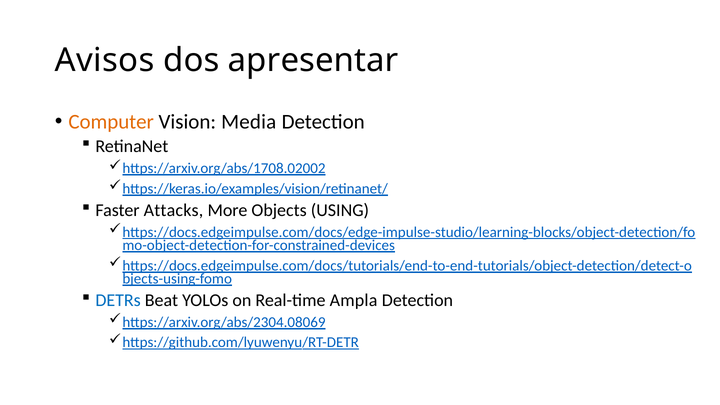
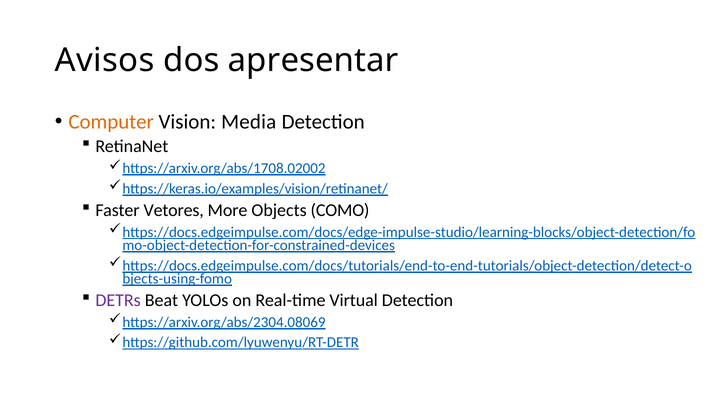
Attacks: Attacks -> Vetores (174, 210)
USING: USING -> COMO (340, 210)
DETRs colour: blue -> purple (118, 300)
Ampla: Ampla -> Virtual (354, 300)
